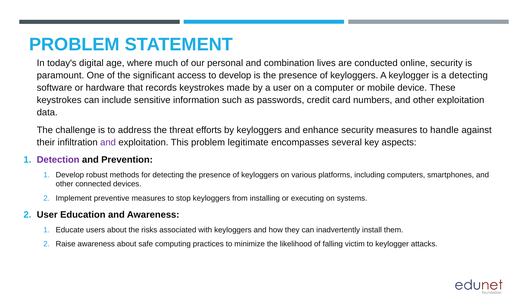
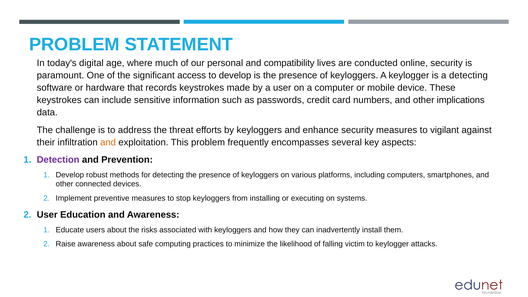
combination: combination -> compatibility (289, 63)
other exploitation: exploitation -> implications (461, 100)
handle: handle -> vigilant (445, 130)
and colour: purple -> orange (108, 142)
legitimate: legitimate -> frequently (248, 142)
